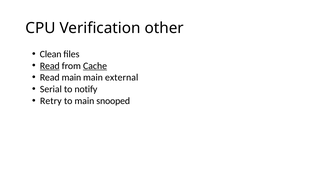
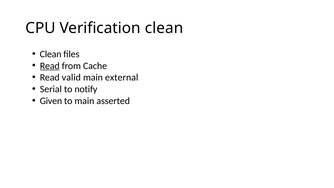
Verification other: other -> clean (164, 28)
Cache underline: present -> none (95, 66)
Read main: main -> valid (71, 77)
Retry: Retry -> Given (51, 101)
snooped: snooped -> asserted (113, 101)
